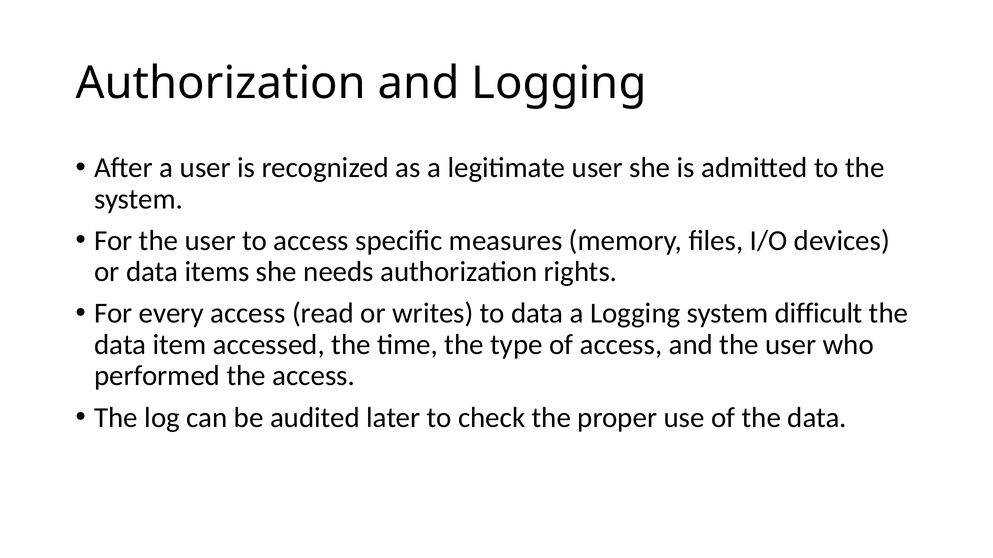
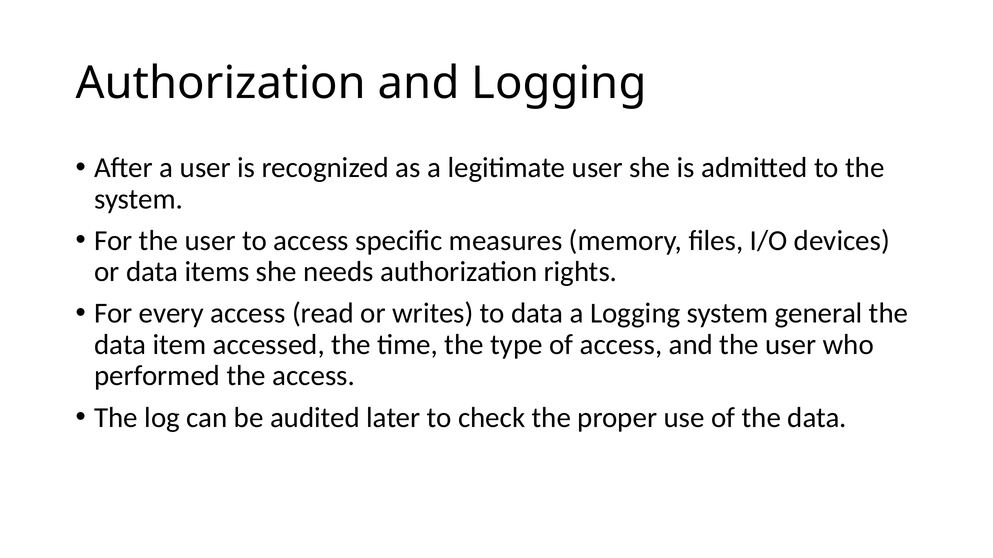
difficult: difficult -> general (819, 314)
